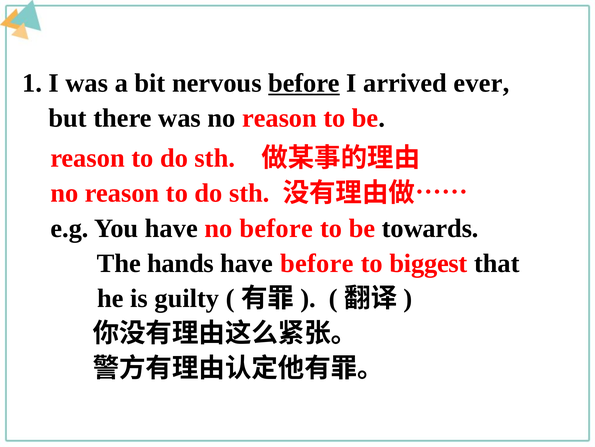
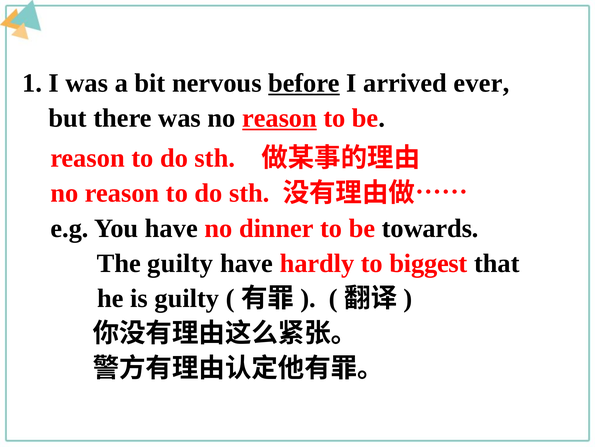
reason underline: none -> present (280, 118)
no before: before -> dinner (276, 228)
The hands: hands -> guilty (180, 263)
have before: before -> hardly (317, 263)
